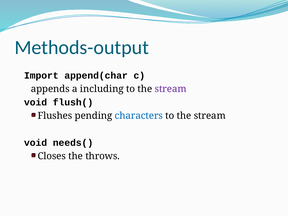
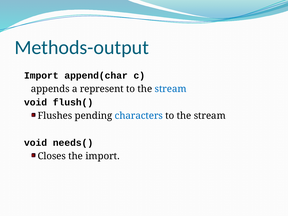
including: including -> represent (102, 89)
stream colour: purple -> blue (171, 89)
the throws: throws -> import (103, 156)
